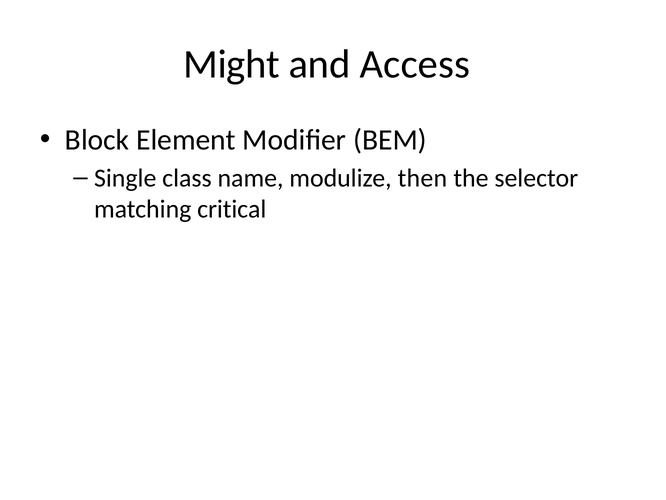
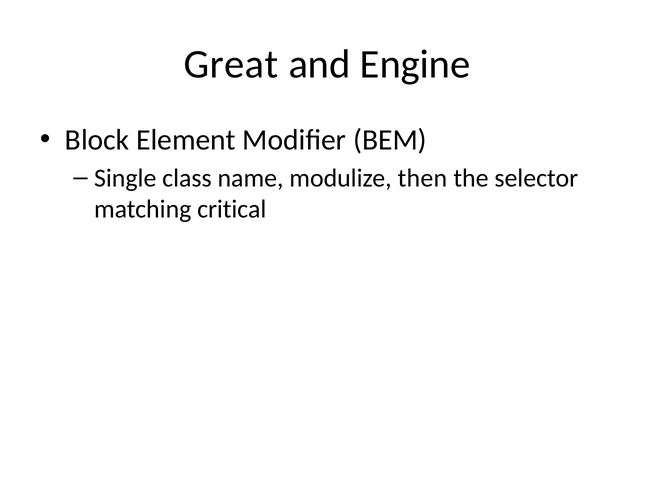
Might: Might -> Great (231, 64)
Access: Access -> Engine (415, 64)
